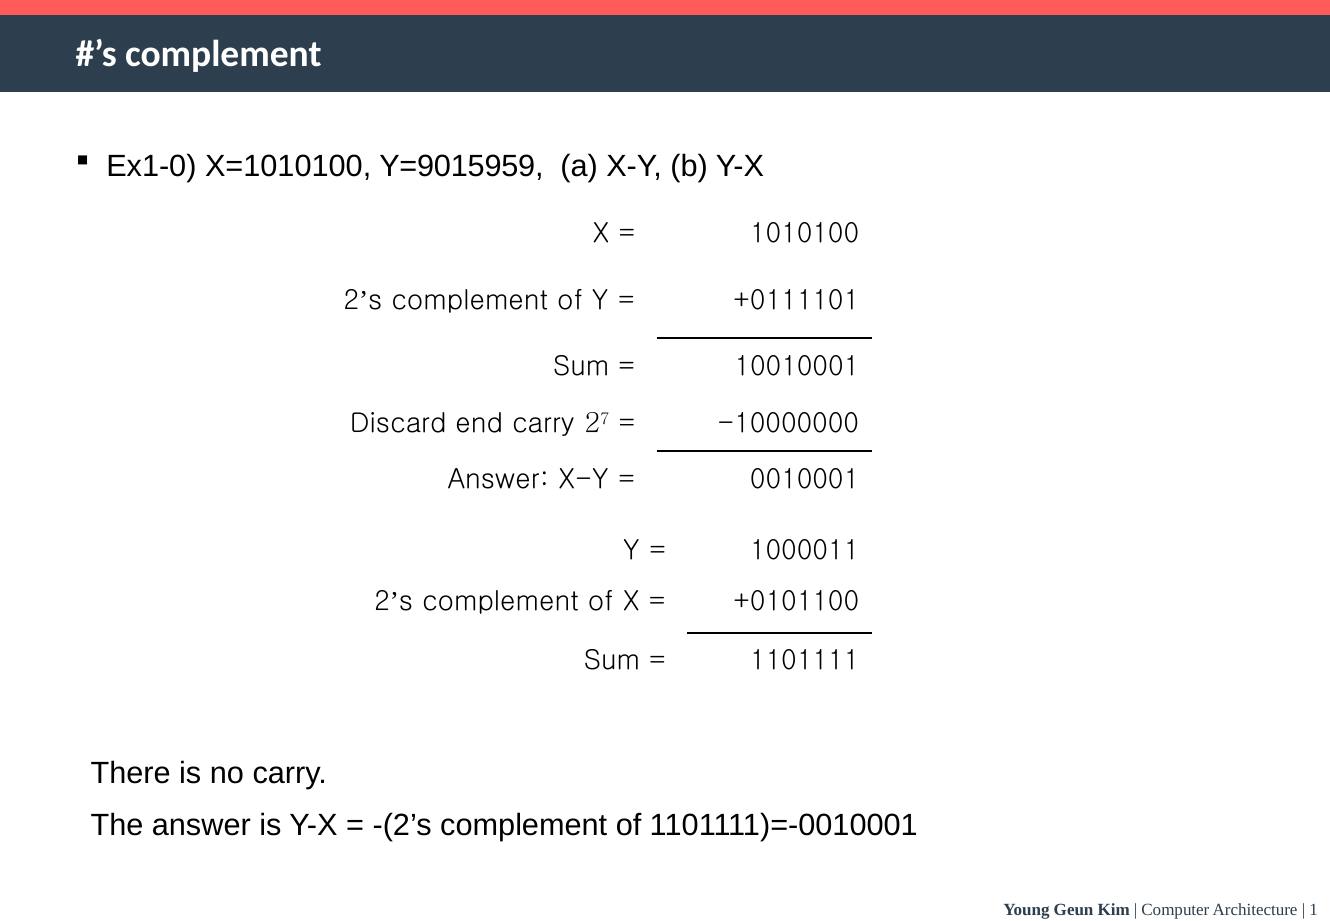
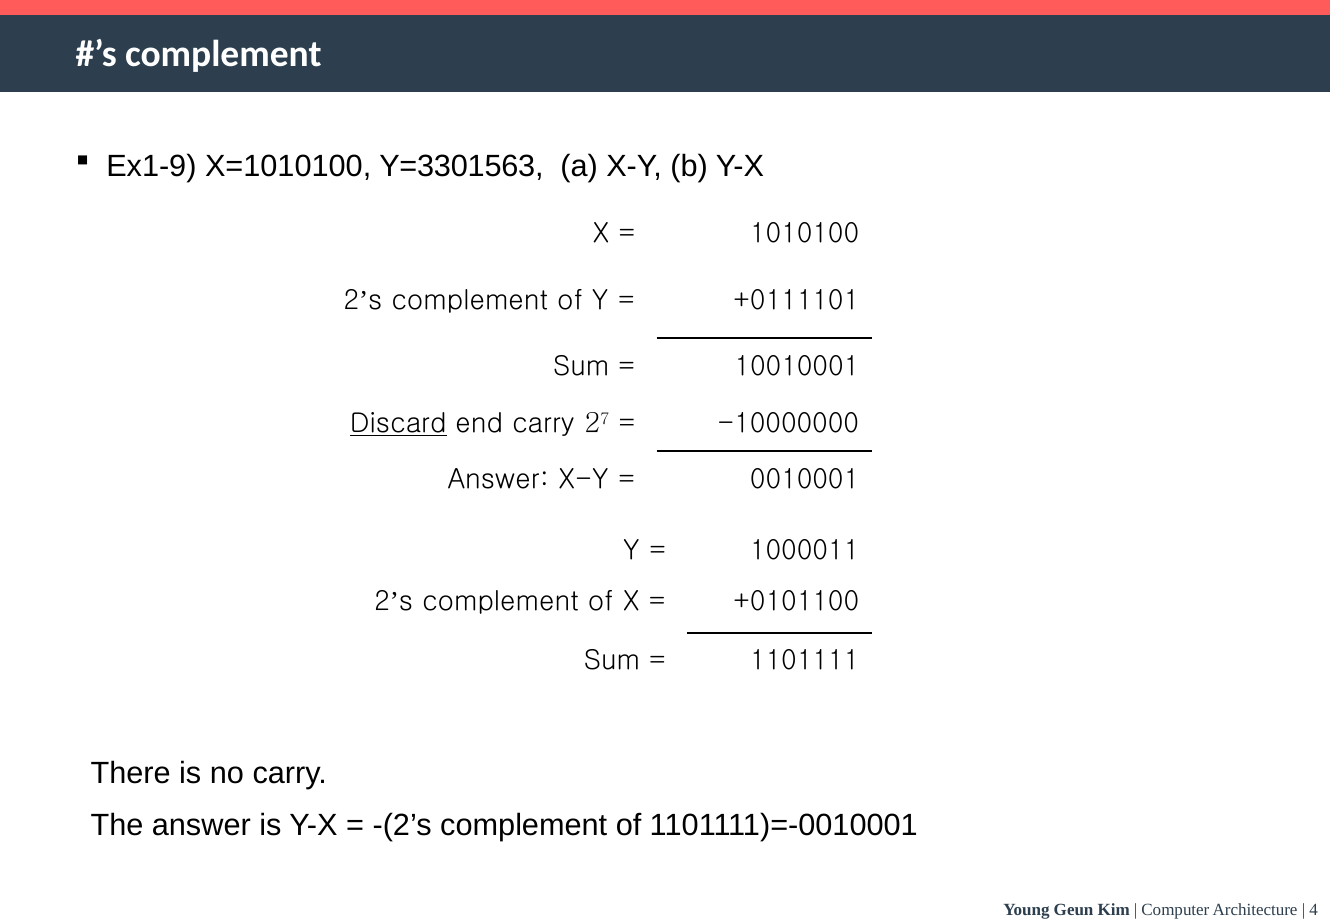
Ex1-0: Ex1-0 -> Ex1-9 (151, 166)
Y=9015959: Y=9015959 -> Y=3301563 (461, 166)
Discard underline: none -> present (398, 423)
1: 1 -> 4 (1314, 910)
